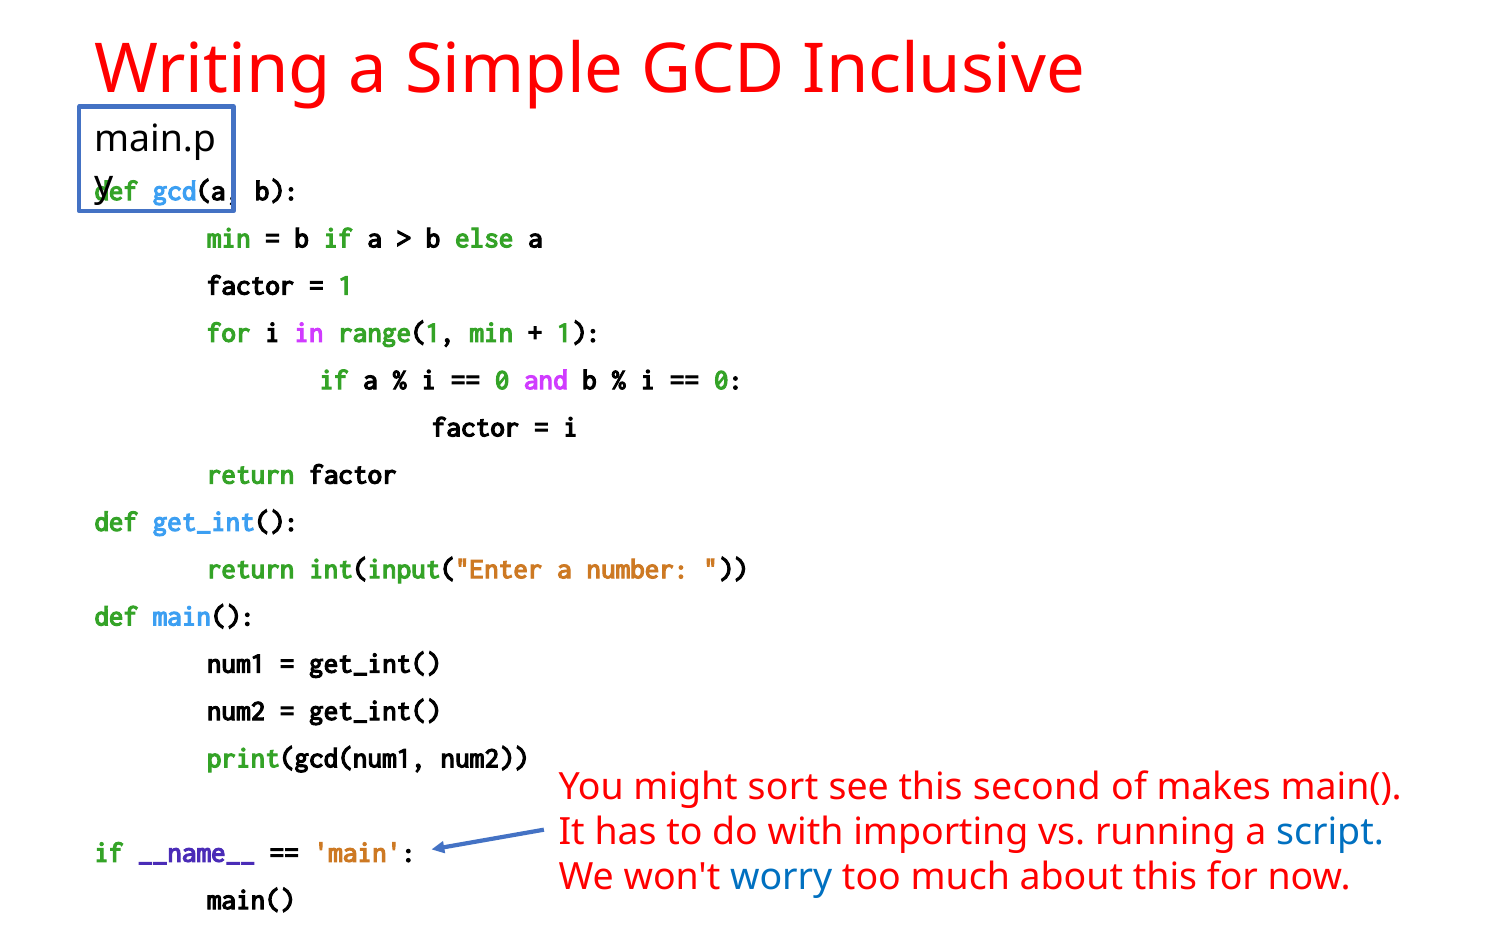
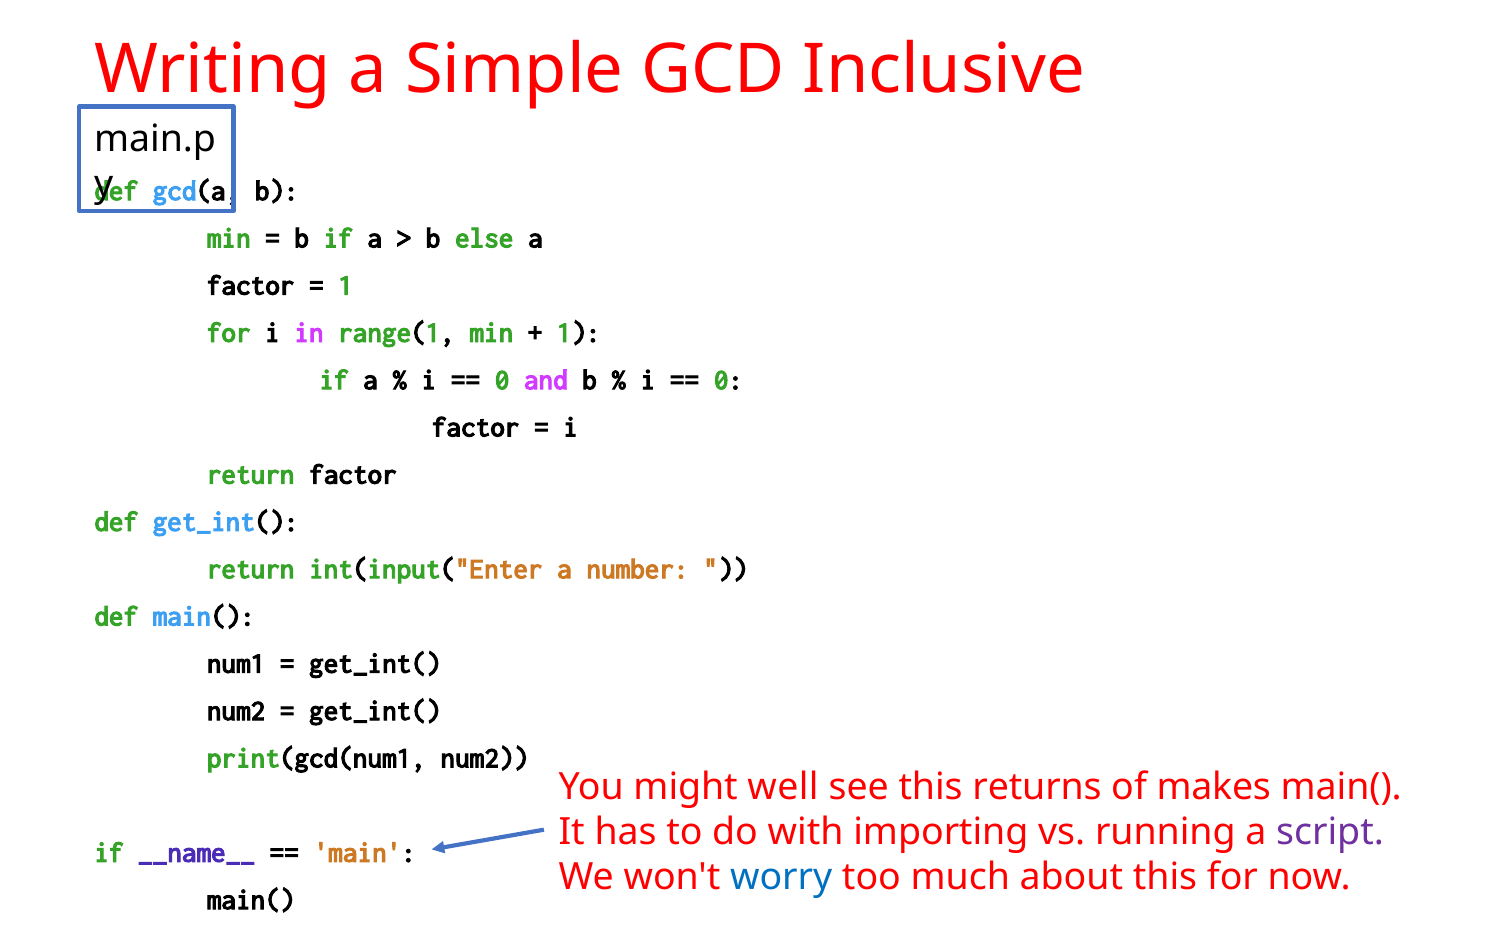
sort: sort -> well (783, 787)
second: second -> returns (1037, 787)
script colour: blue -> purple (1330, 832)
